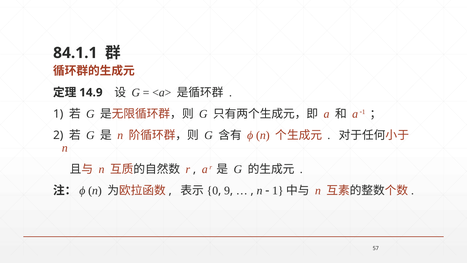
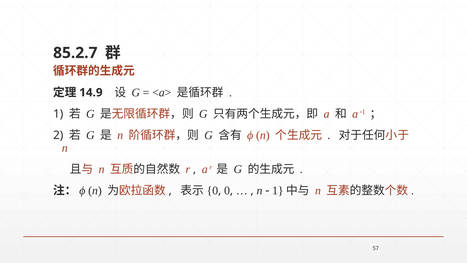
84.1.1: 84.1.1 -> 85.2.7 (75, 53)
9: 9 -> 0 (227, 190)
